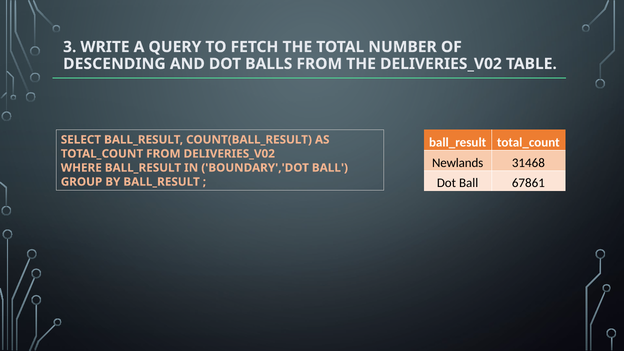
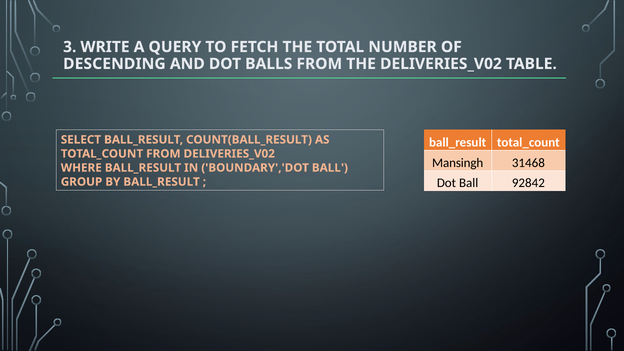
Newlands: Newlands -> Mansingh (458, 163)
67861: 67861 -> 92842 (528, 183)
